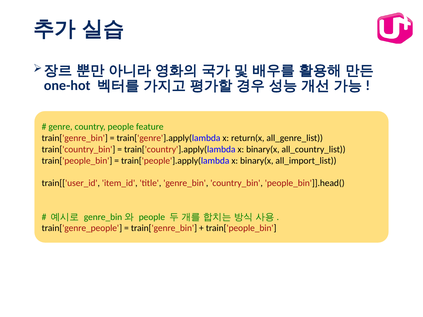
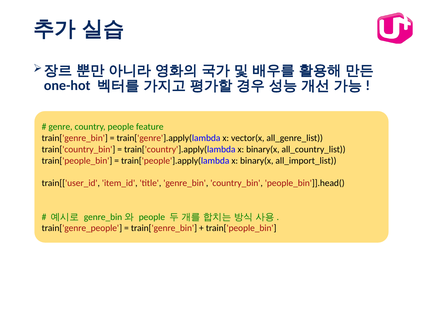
return(x: return(x -> vector(x (248, 138)
